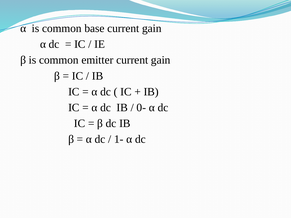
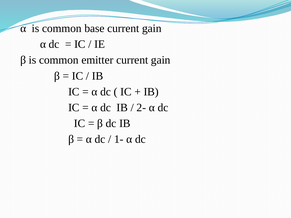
0-: 0- -> 2- (141, 108)
